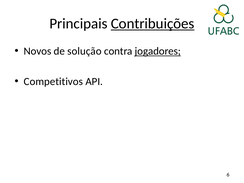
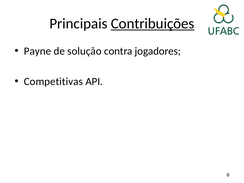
Novos: Novos -> Payne (38, 51)
jogadores underline: present -> none (158, 51)
Competitivos: Competitivos -> Competitivas (53, 82)
